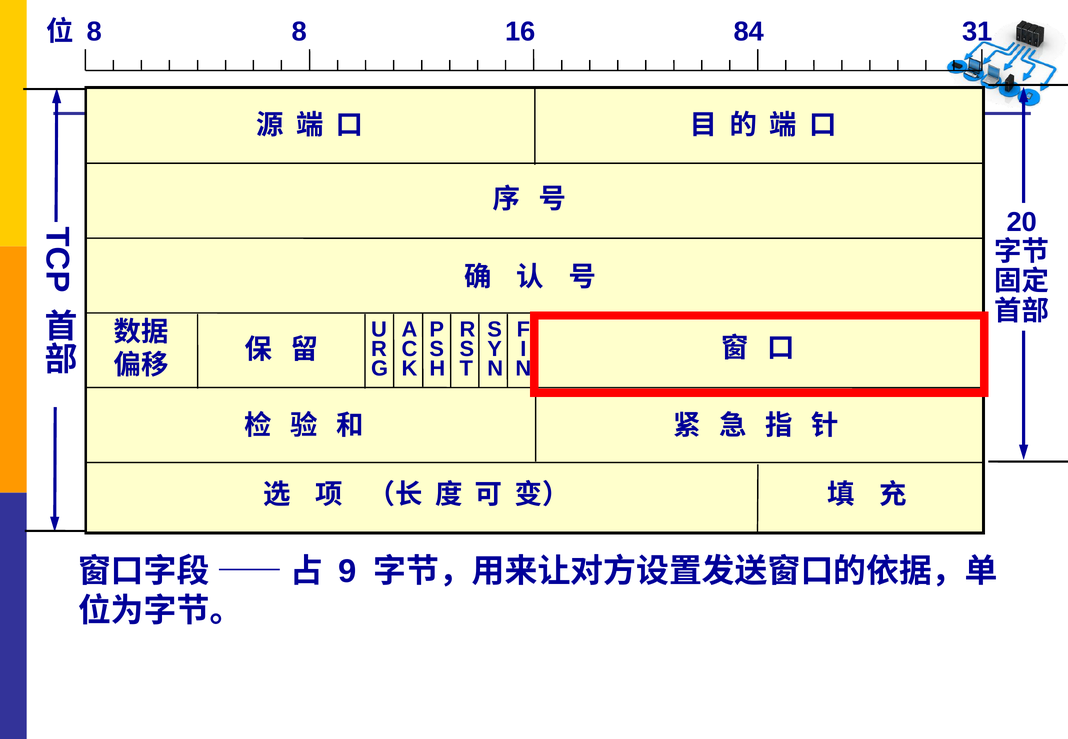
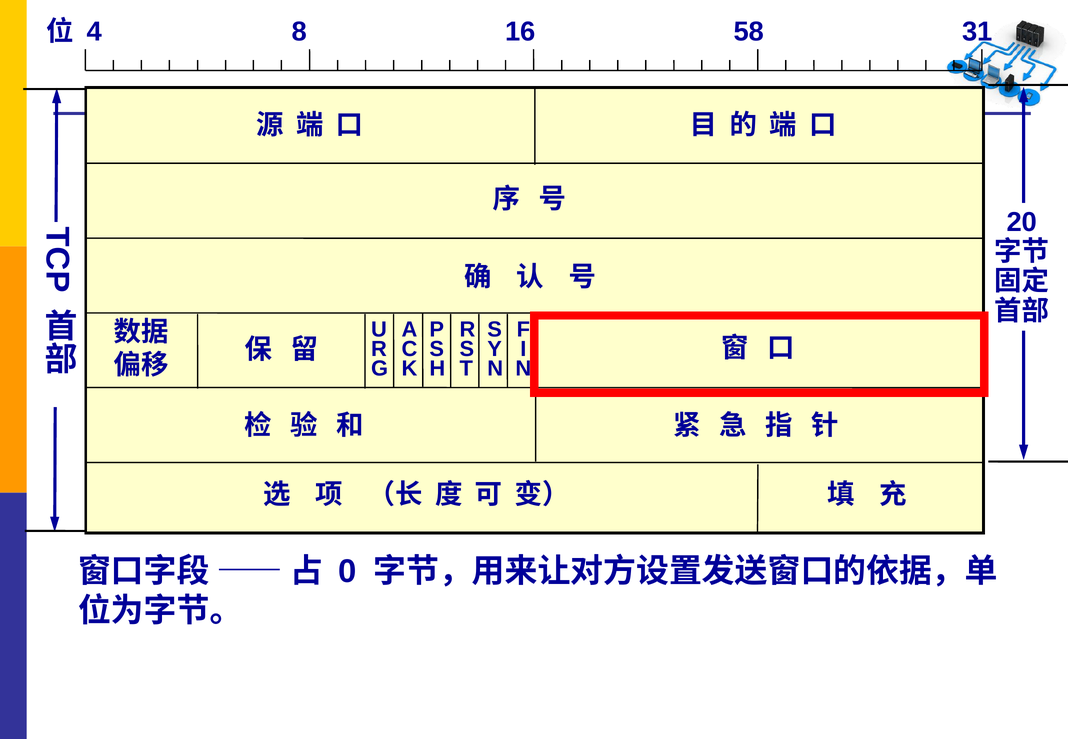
8: 8 -> 4 (94, 32)
84: 84 -> 58 (749, 32)
9: 9 -> 0 (347, 572)
